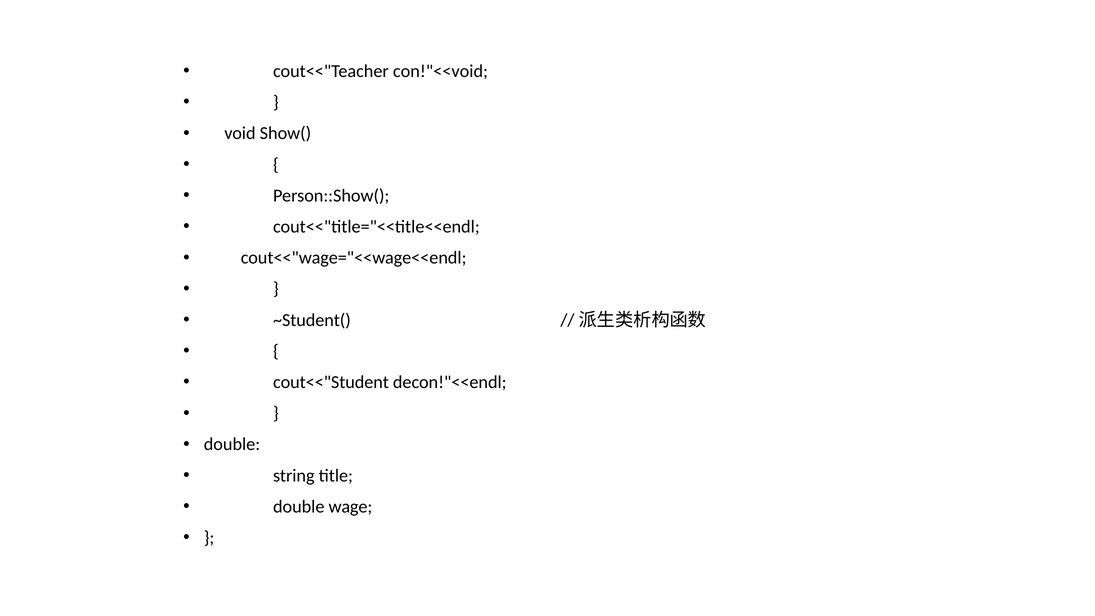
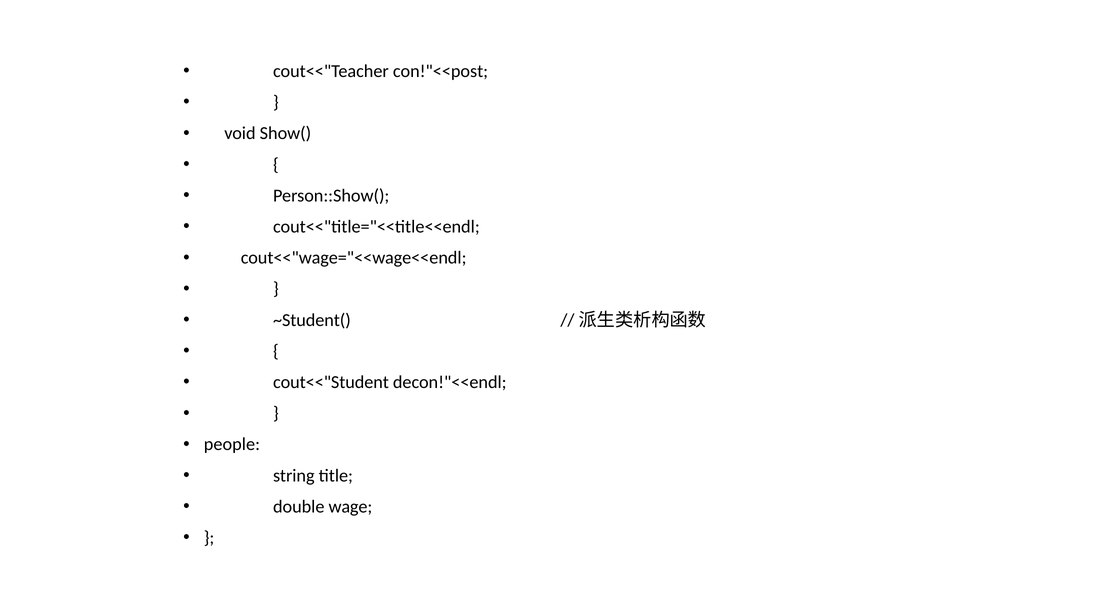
con!"<<void: con!"<<void -> con!"<<post (441, 71)
double: double -> people (232, 444)
